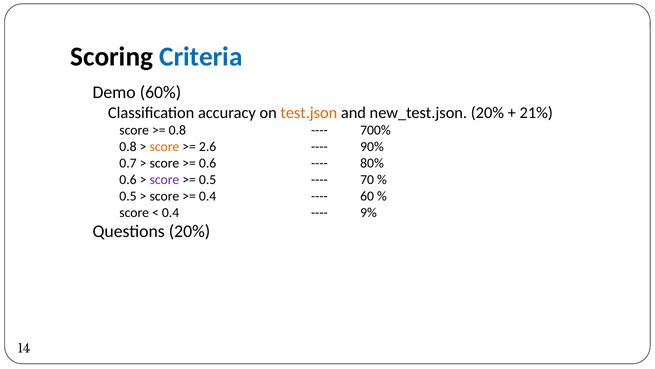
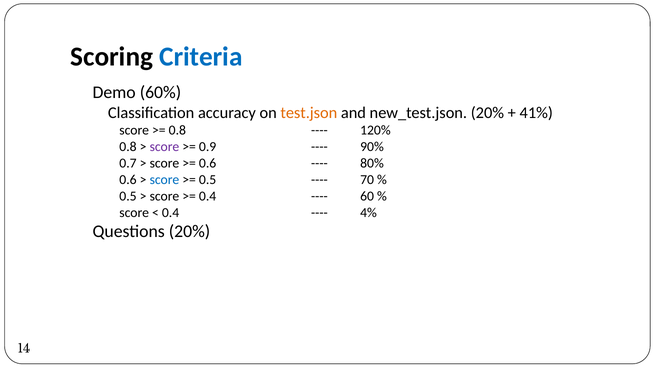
21%: 21% -> 41% (536, 112)
700%: 700% -> 120% (375, 130)
score colour: orange -> purple (164, 147)
2.6: 2.6 -> 0.9 (208, 147)
score colour: purple -> blue (164, 179)
9%: 9% -> 4% (369, 212)
